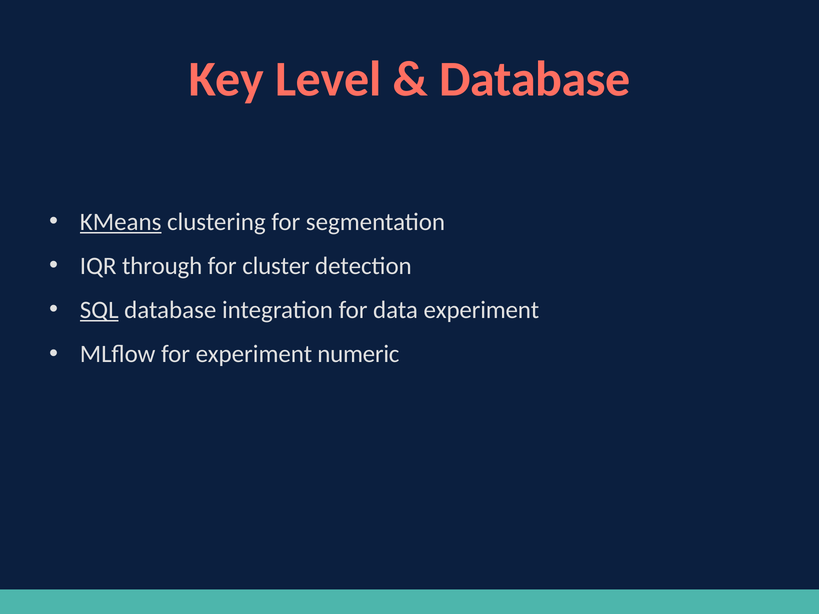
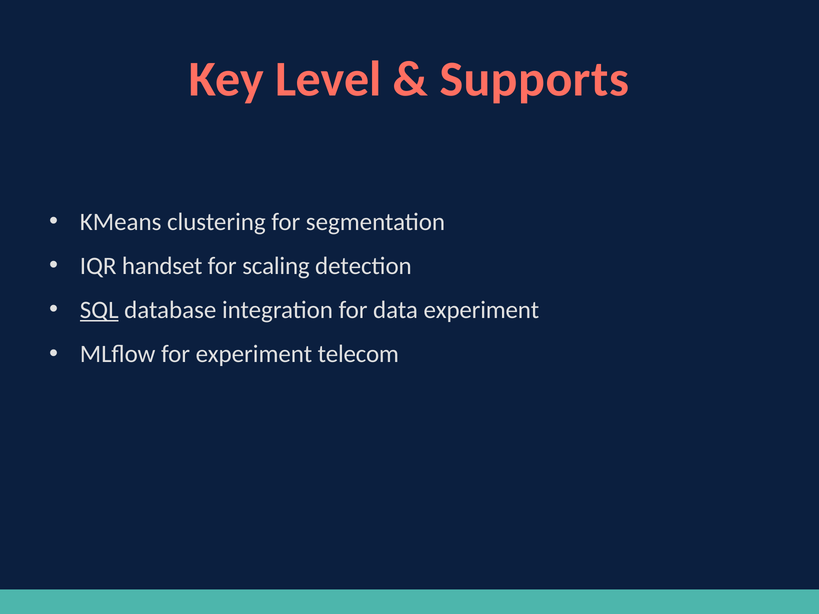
Database: Database -> Supports (534, 79)
KMeans underline: present -> none (121, 222)
through: through -> handset (162, 266)
cluster: cluster -> scaling (276, 266)
numeric: numeric -> telecom (358, 354)
